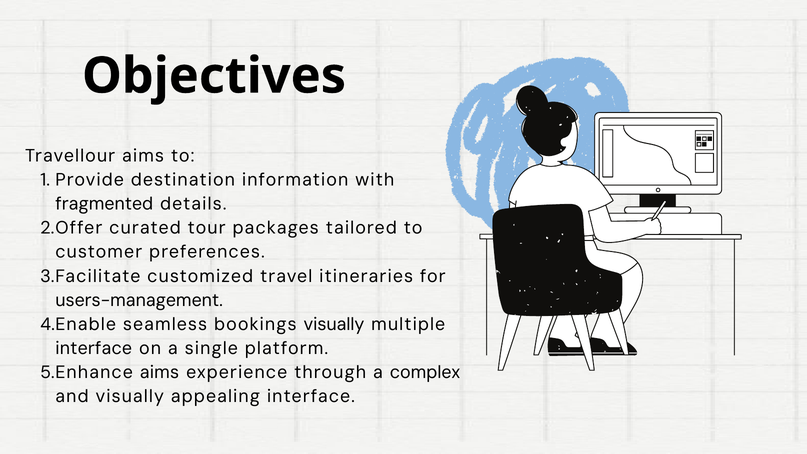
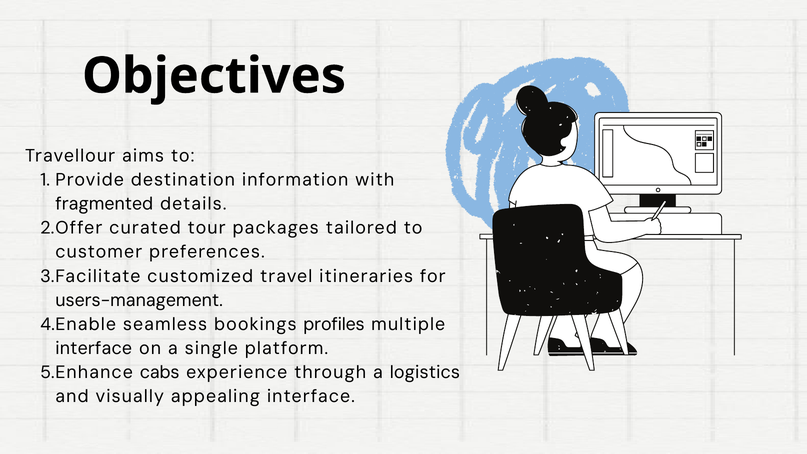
bookings visually: visually -> profiles (334, 324)
aims: aims -> cabs (160, 372)
complex: complex -> logistics (425, 372)
